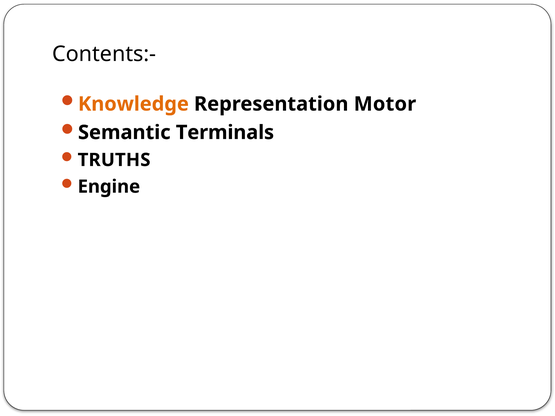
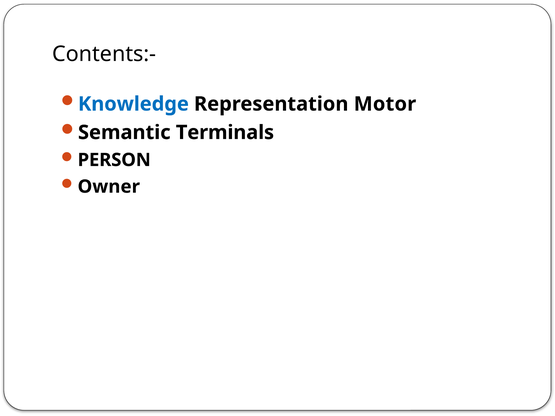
Knowledge colour: orange -> blue (133, 104)
TRUTHS: TRUTHS -> PERSON (114, 160)
Engine: Engine -> Owner (109, 187)
